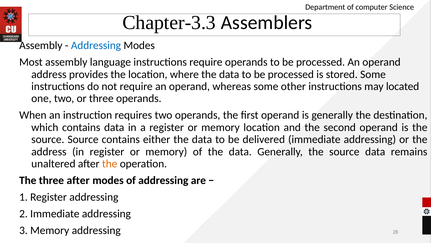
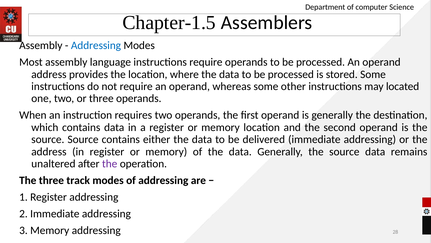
Chapter-3.3: Chapter-3.3 -> Chapter-1.5 (169, 22)
the colour: orange -> purple (110, 163)
three after: after -> track (78, 180)
